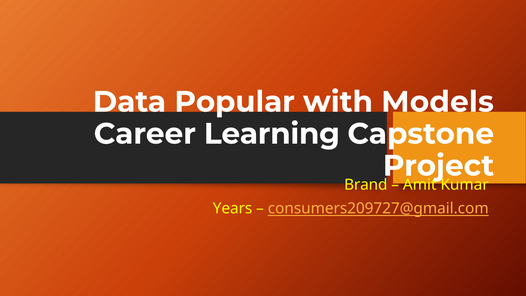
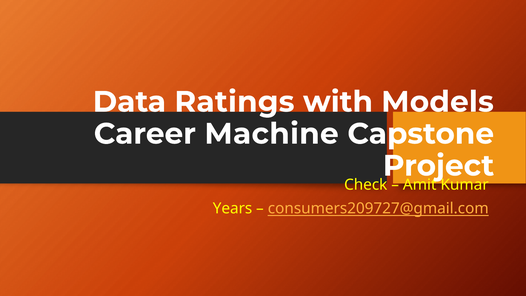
Popular: Popular -> Ratings (234, 102)
Learning: Learning -> Machine (272, 134)
Brand: Brand -> Check (366, 185)
